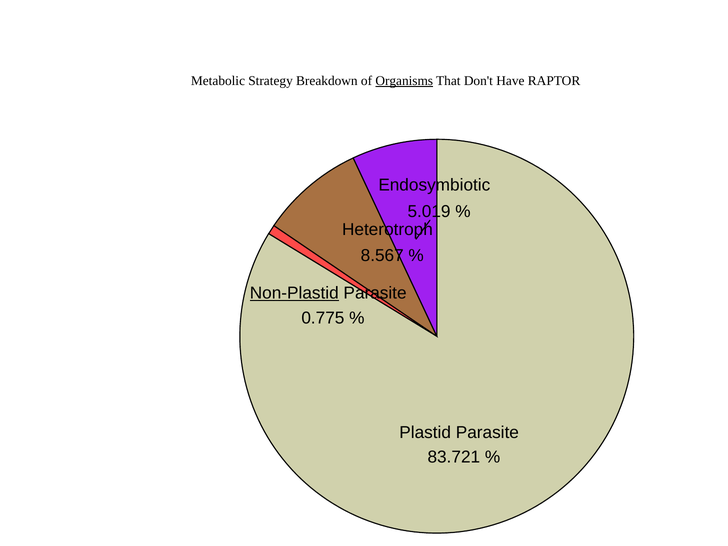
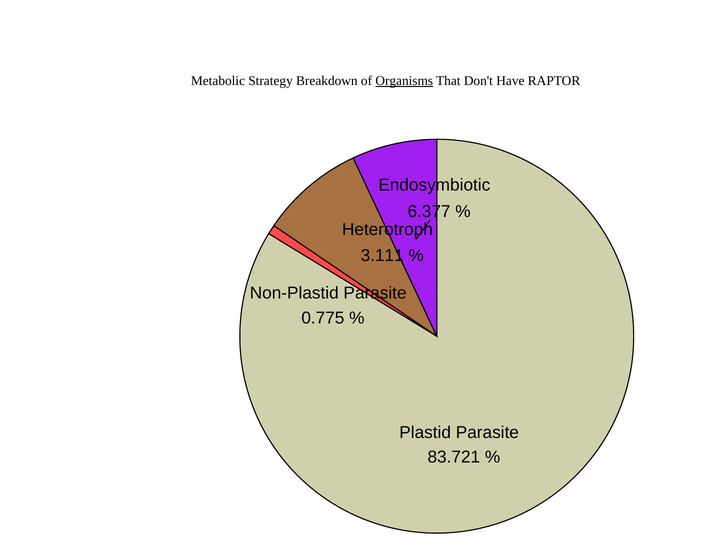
5.019: 5.019 -> 6.377 (429, 211)
8.567: 8.567 -> 3.111 (382, 256)
Non-Plastid underline: present -> none (294, 293)
